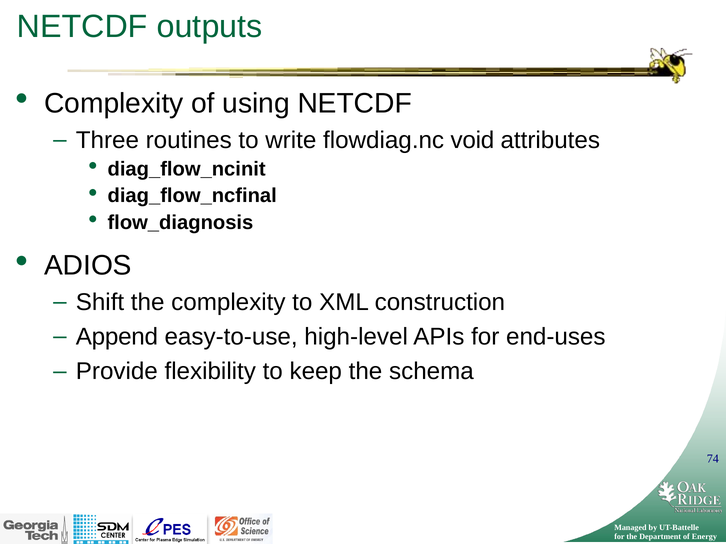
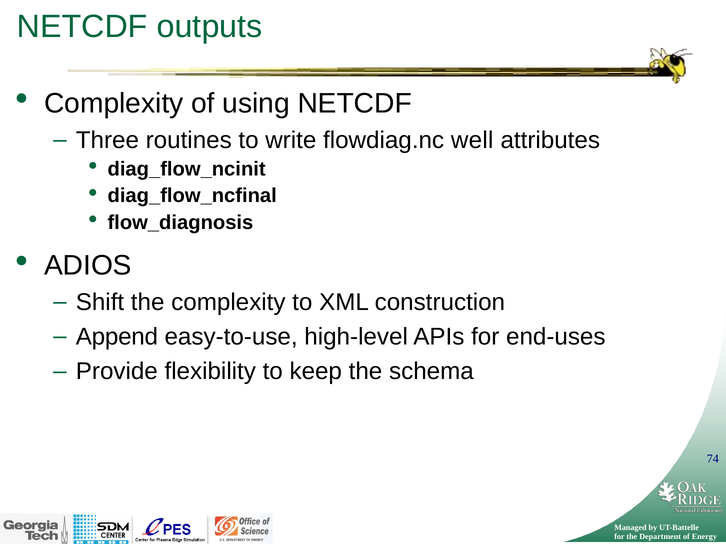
void: void -> well (472, 140)
